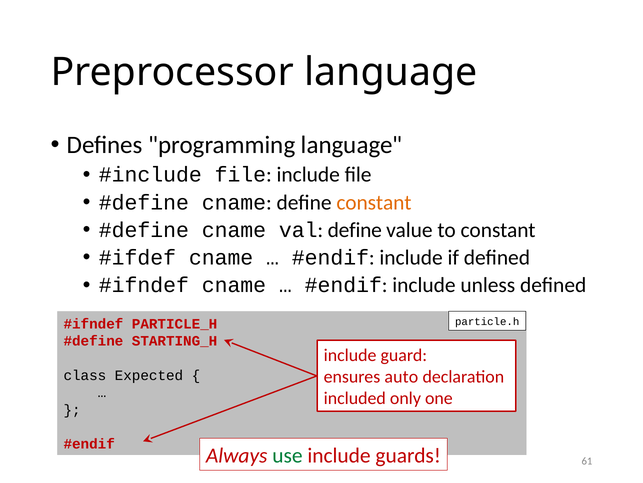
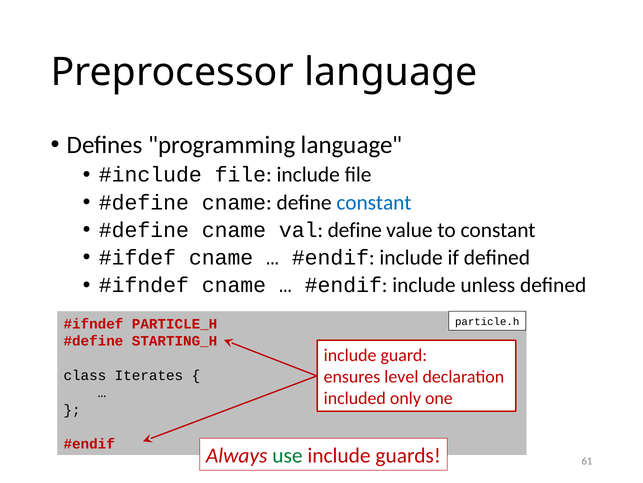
constant colour: orange -> blue (374, 202)
auto: auto -> level (401, 376)
Expected: Expected -> Iterates (149, 375)
